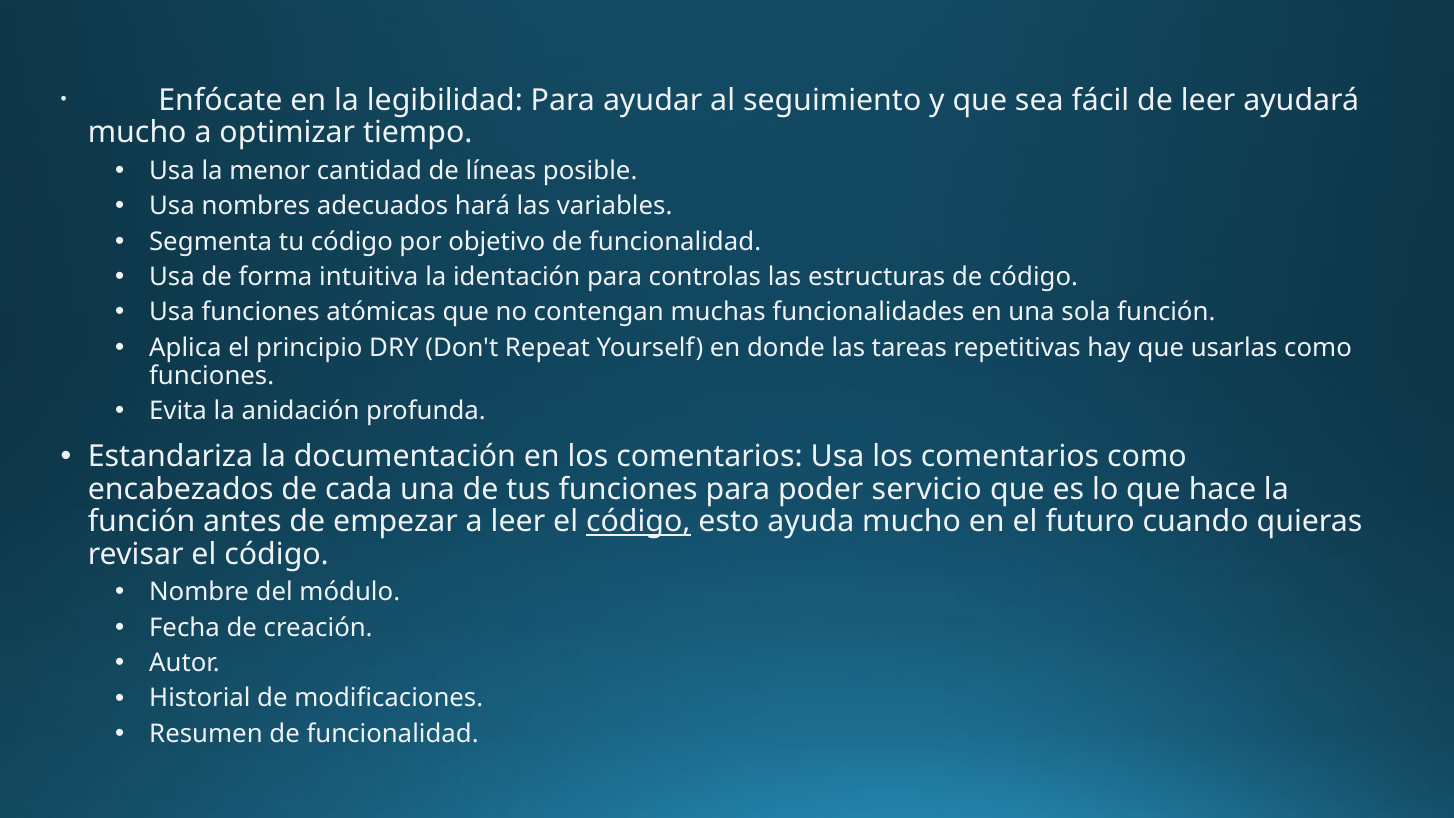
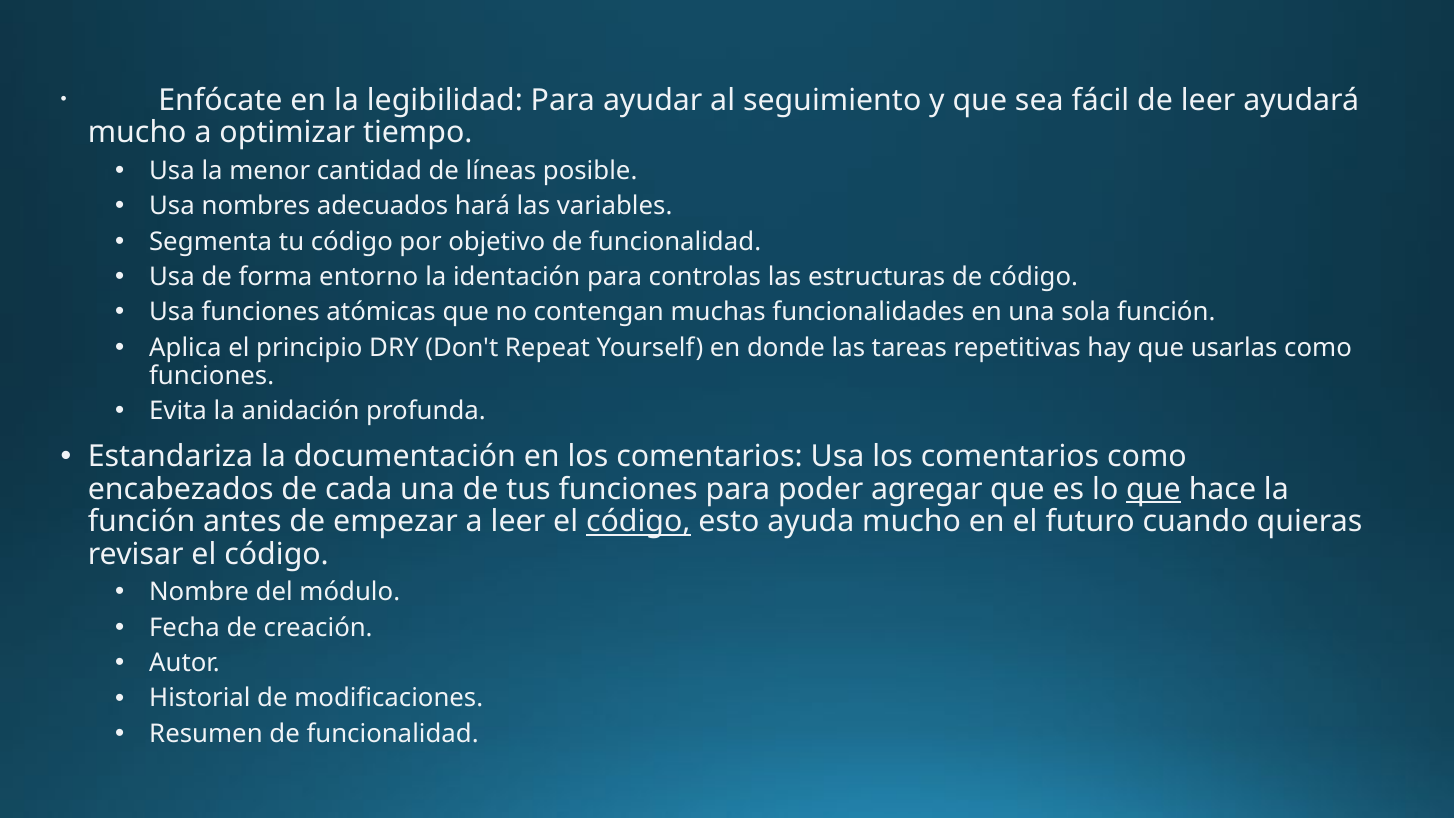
intuitiva: intuitiva -> entorno (369, 277)
servicio: servicio -> agregar (927, 489)
que underline: none -> present (1153, 489)
